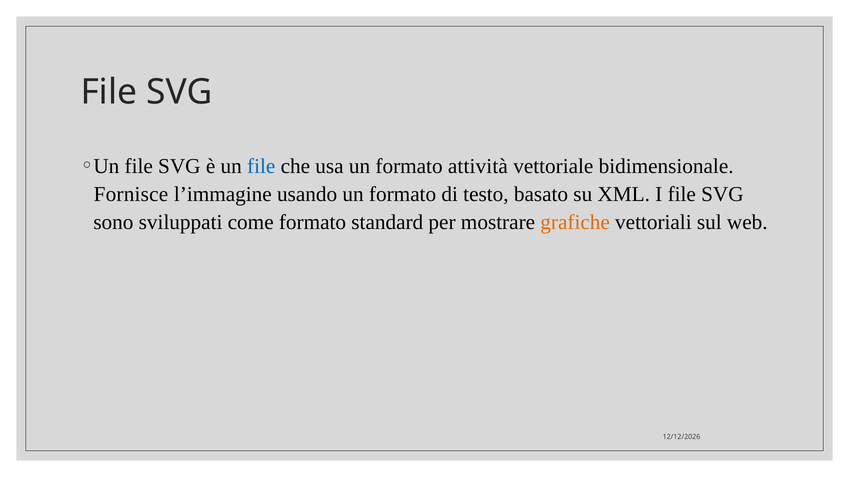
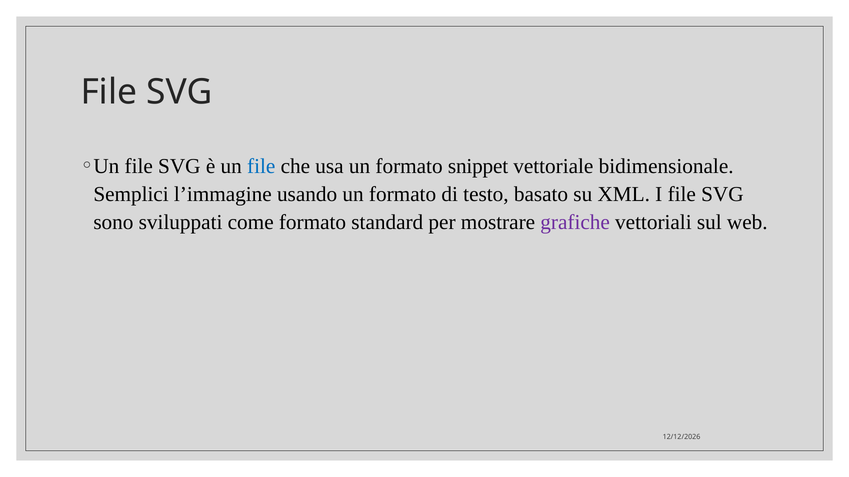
attività: attività -> snippet (478, 166)
Fornisce: Fornisce -> Semplici (131, 194)
grafiche colour: orange -> purple (575, 222)
